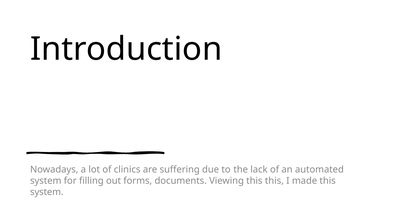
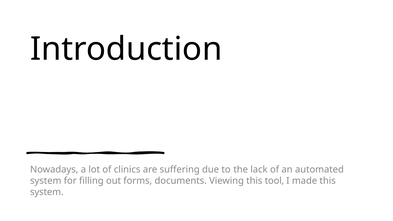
this this: this -> tool (274, 181)
